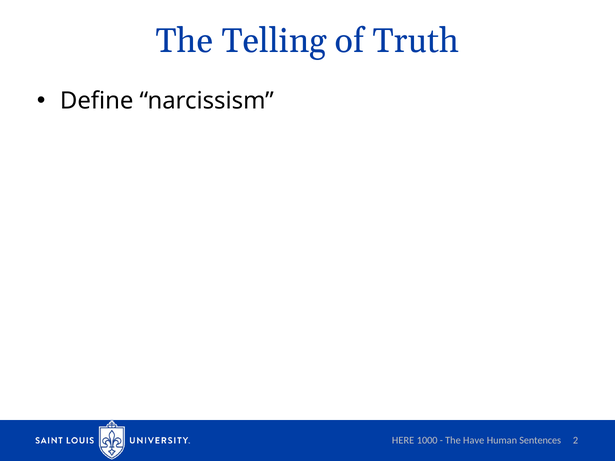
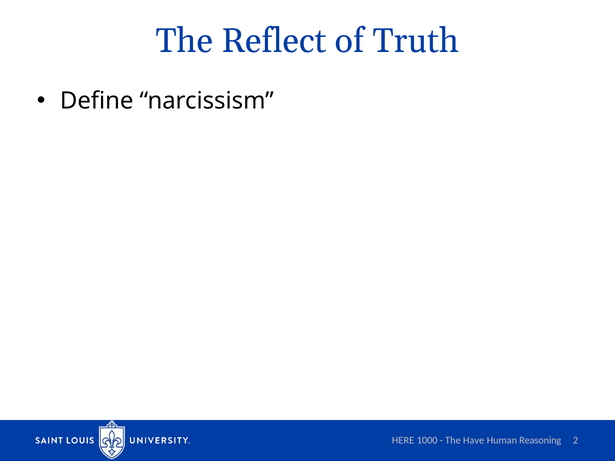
Telling: Telling -> Reflect (274, 41)
Sentences: Sentences -> Reasoning (540, 440)
